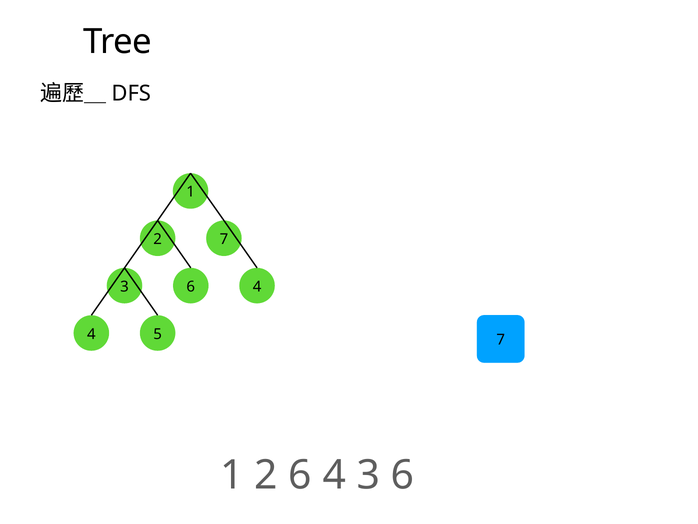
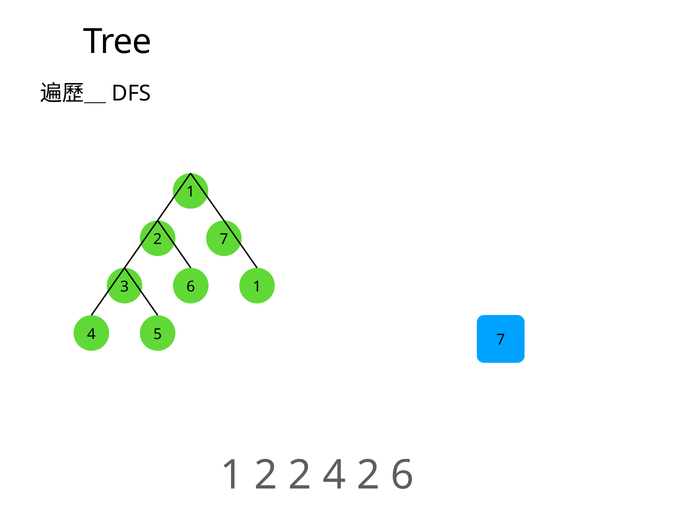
3 4: 4 -> 1 (257, 286)
2 6: 6 -> 2 (300, 475)
3: 3 -> 2 (368, 475)
